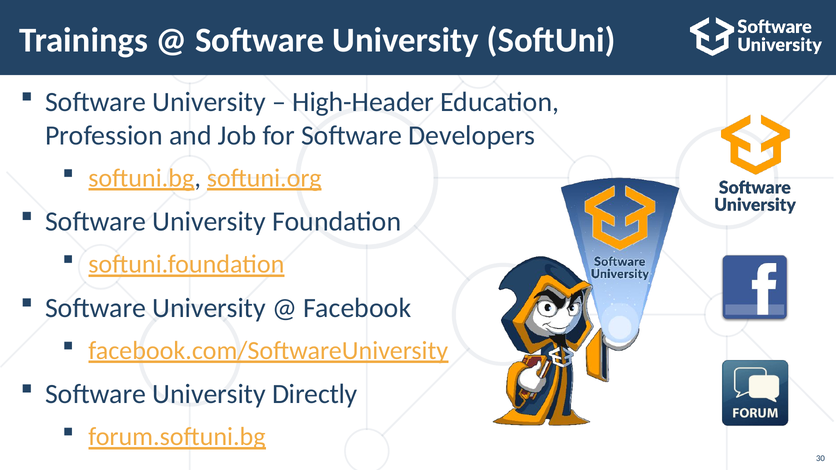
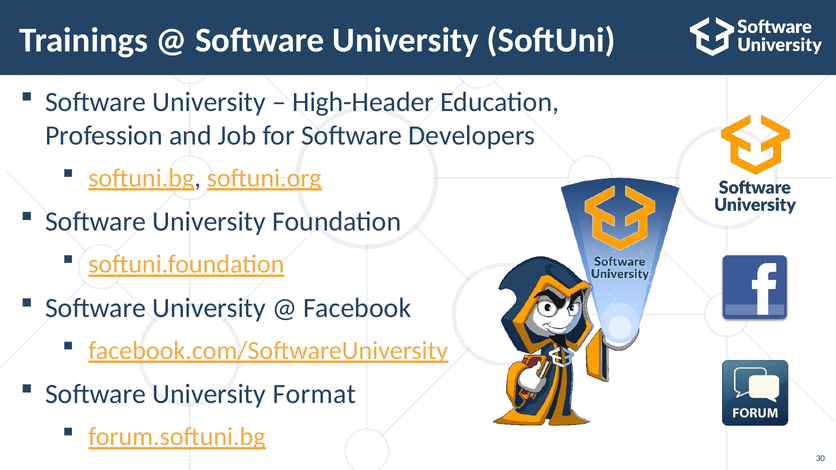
Directly: Directly -> Format (314, 394)
